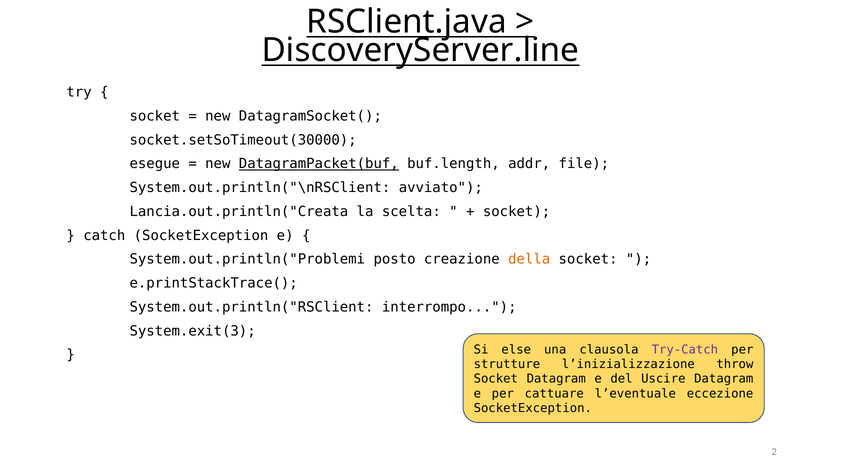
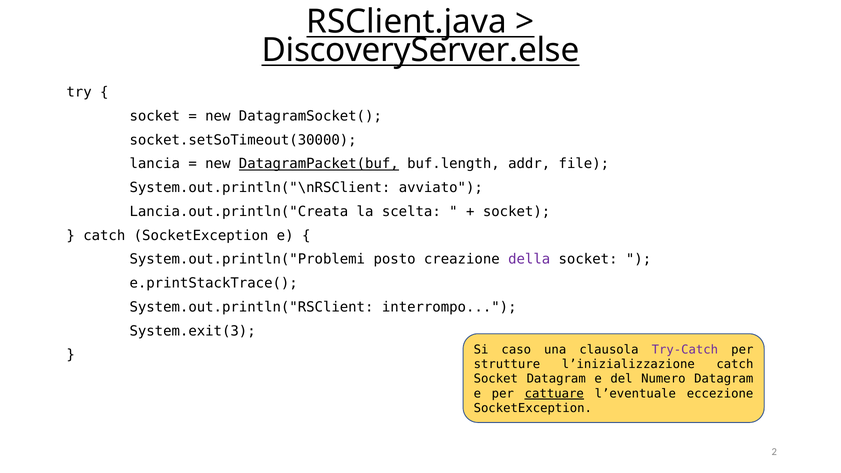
DiscoveryServer.line: DiscoveryServer.line -> DiscoveryServer.else (421, 50)
esegue: esegue -> lancia (155, 164)
della colour: orange -> purple (529, 259)
else: else -> caso (516, 350)
l’inizializzazione throw: throw -> catch (735, 364)
Uscire: Uscire -> Numero (663, 379)
cattuare underline: none -> present (554, 394)
